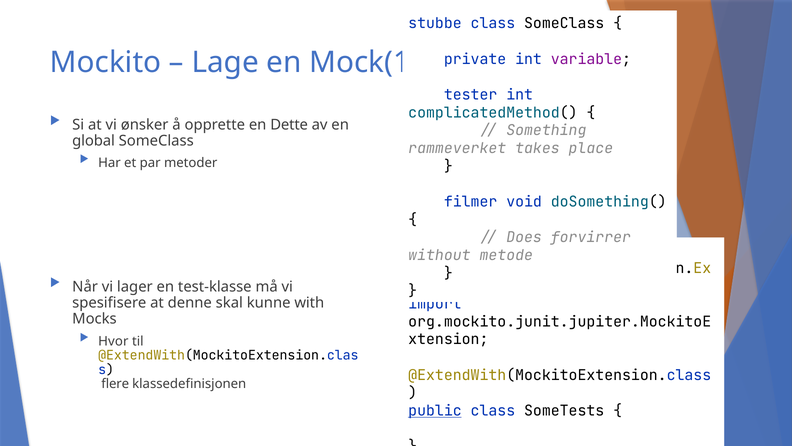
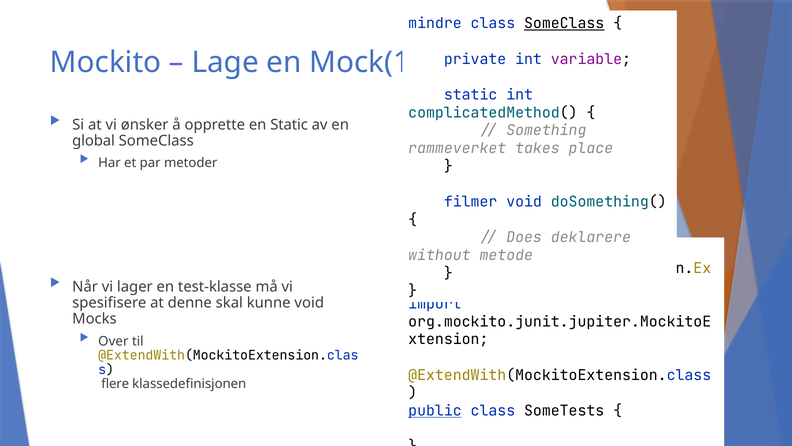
stubbe: stubbe -> mindre (435, 23)
SomeClass underline: none -> present (564, 23)
tester: tester -> static (471, 95)
en Dette: Dette -> Static (289, 124)
forvirrer: forvirrer -> deklarere (591, 237)
kunne with: with -> void (309, 303)
Hvor: Hvor -> Over (113, 341)
